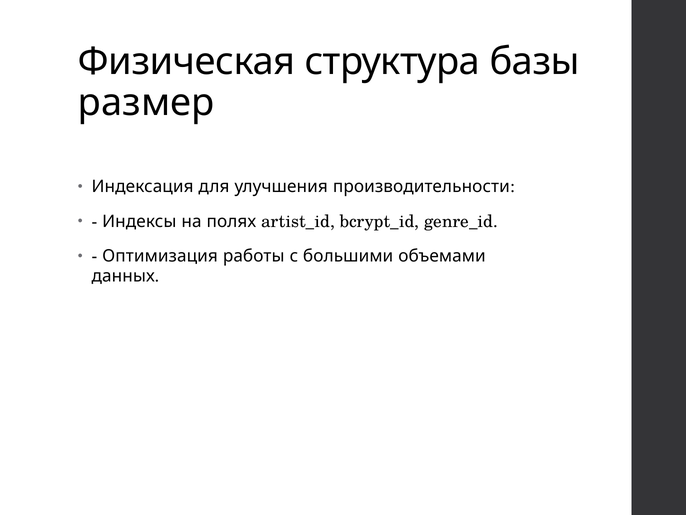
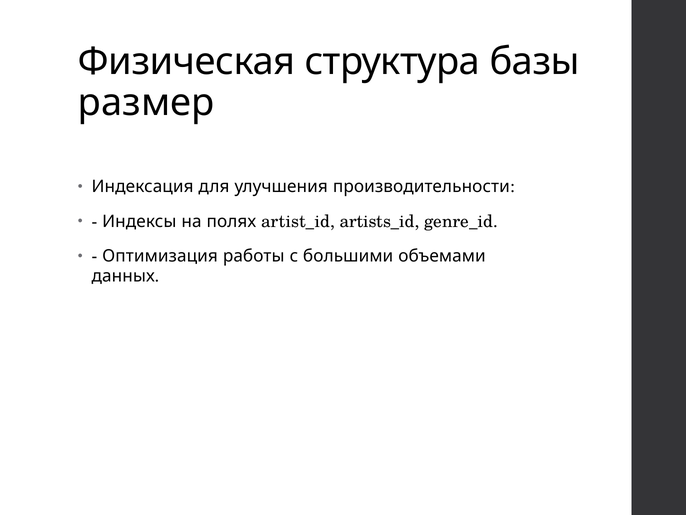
bcrypt_id: bcrypt_id -> artists_id (380, 221)
